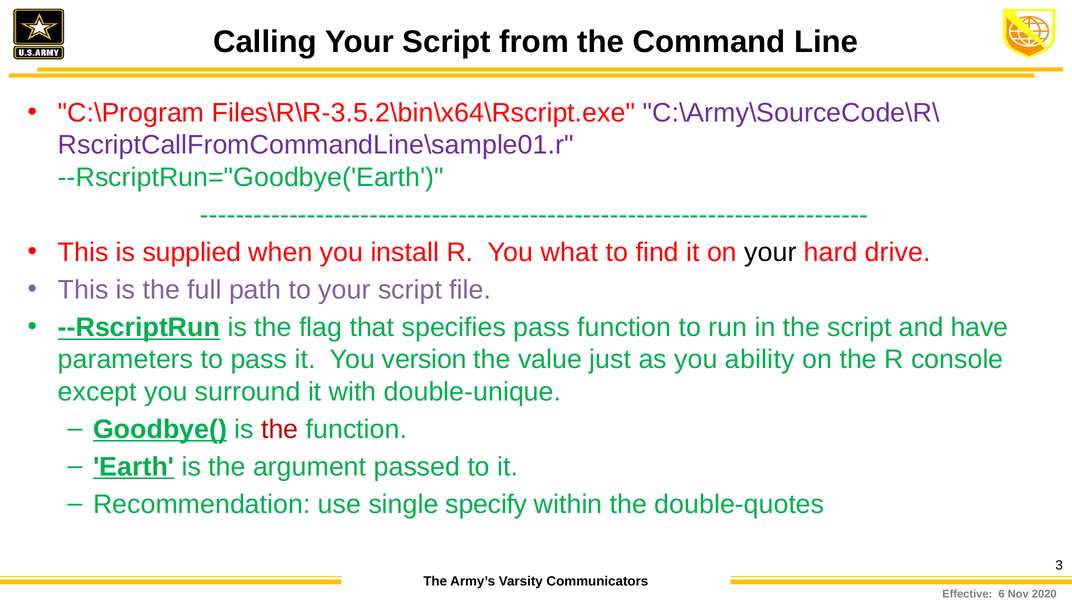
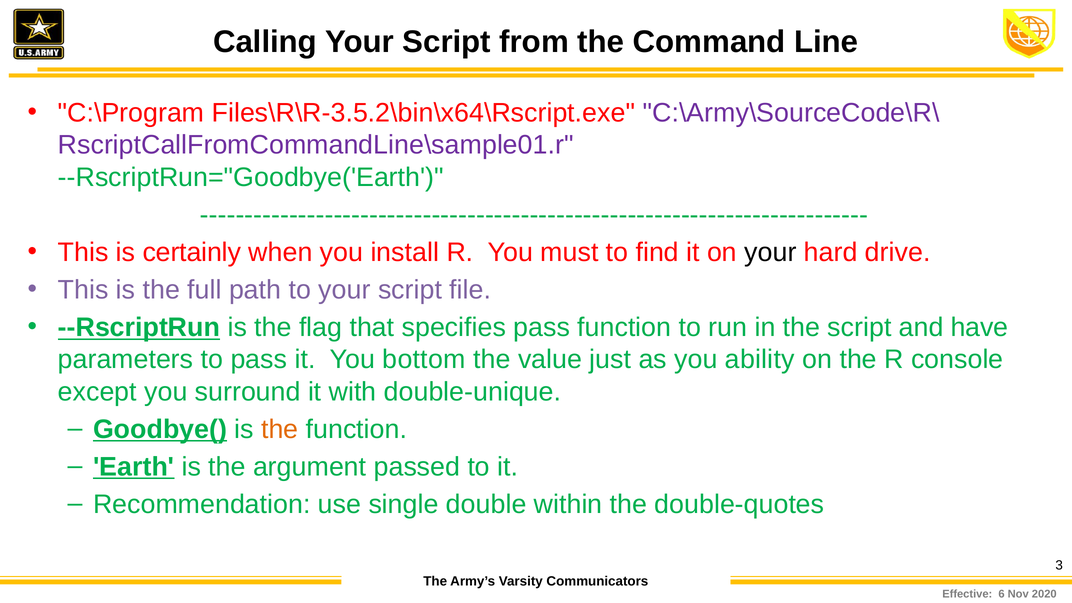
supplied: supplied -> certainly (192, 252)
what: what -> must (569, 252)
version: version -> bottom (424, 360)
the colour: red -> orange (280, 429)
specify: specify -> double (486, 504)
